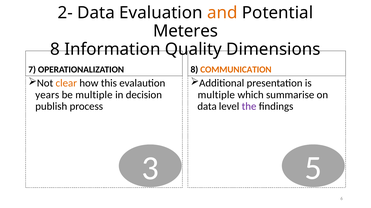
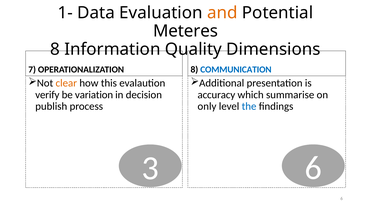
2-: 2- -> 1- (65, 13)
COMMUNICATION colour: orange -> blue (236, 70)
years: years -> verify (47, 95)
be multiple: multiple -> variation (94, 95)
multiple: multiple -> accuracy (216, 95)
data: data -> only (207, 107)
the colour: purple -> blue (249, 107)
3 5: 5 -> 6 (313, 169)
